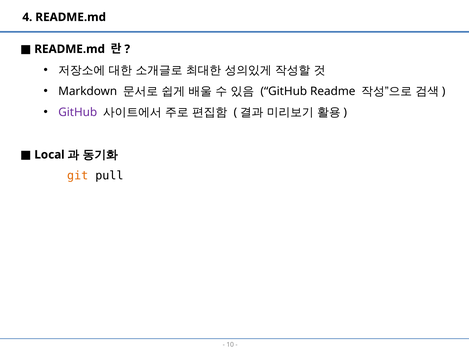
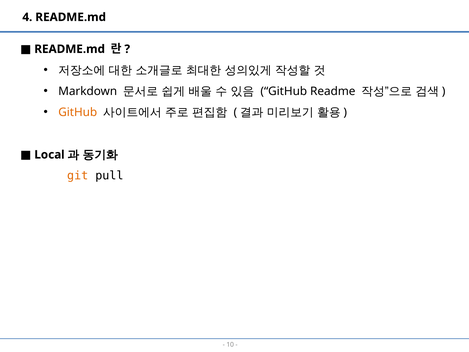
GitHub colour: purple -> orange (78, 112)
